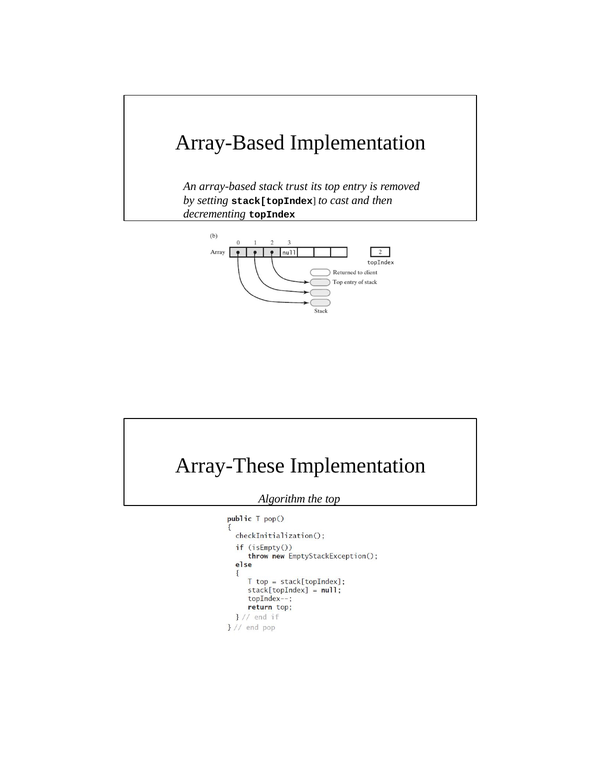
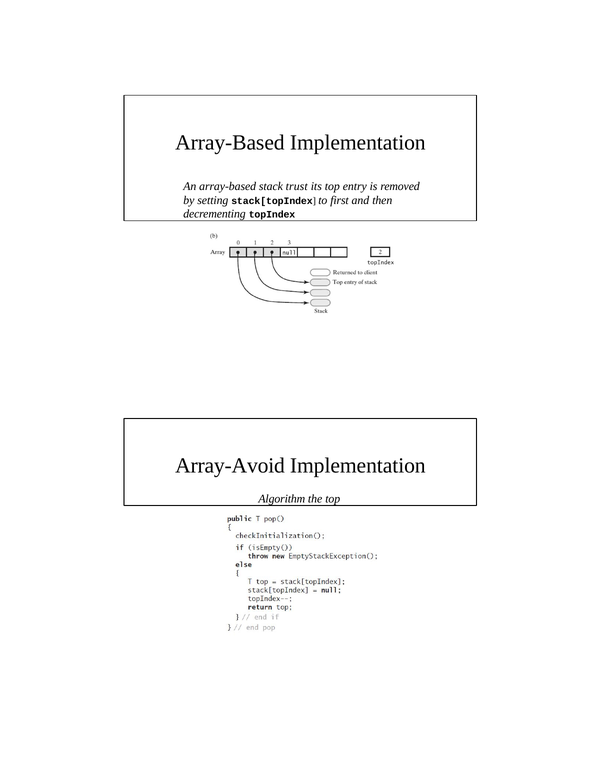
cast: cast -> first (340, 200)
Array-These: Array-These -> Array-Avoid (230, 466)
